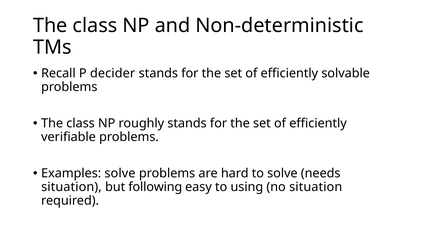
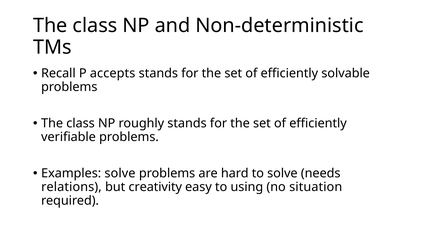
decider: decider -> accepts (113, 73)
situation: situation -> relations (71, 187)
following: following -> creativity (155, 187)
